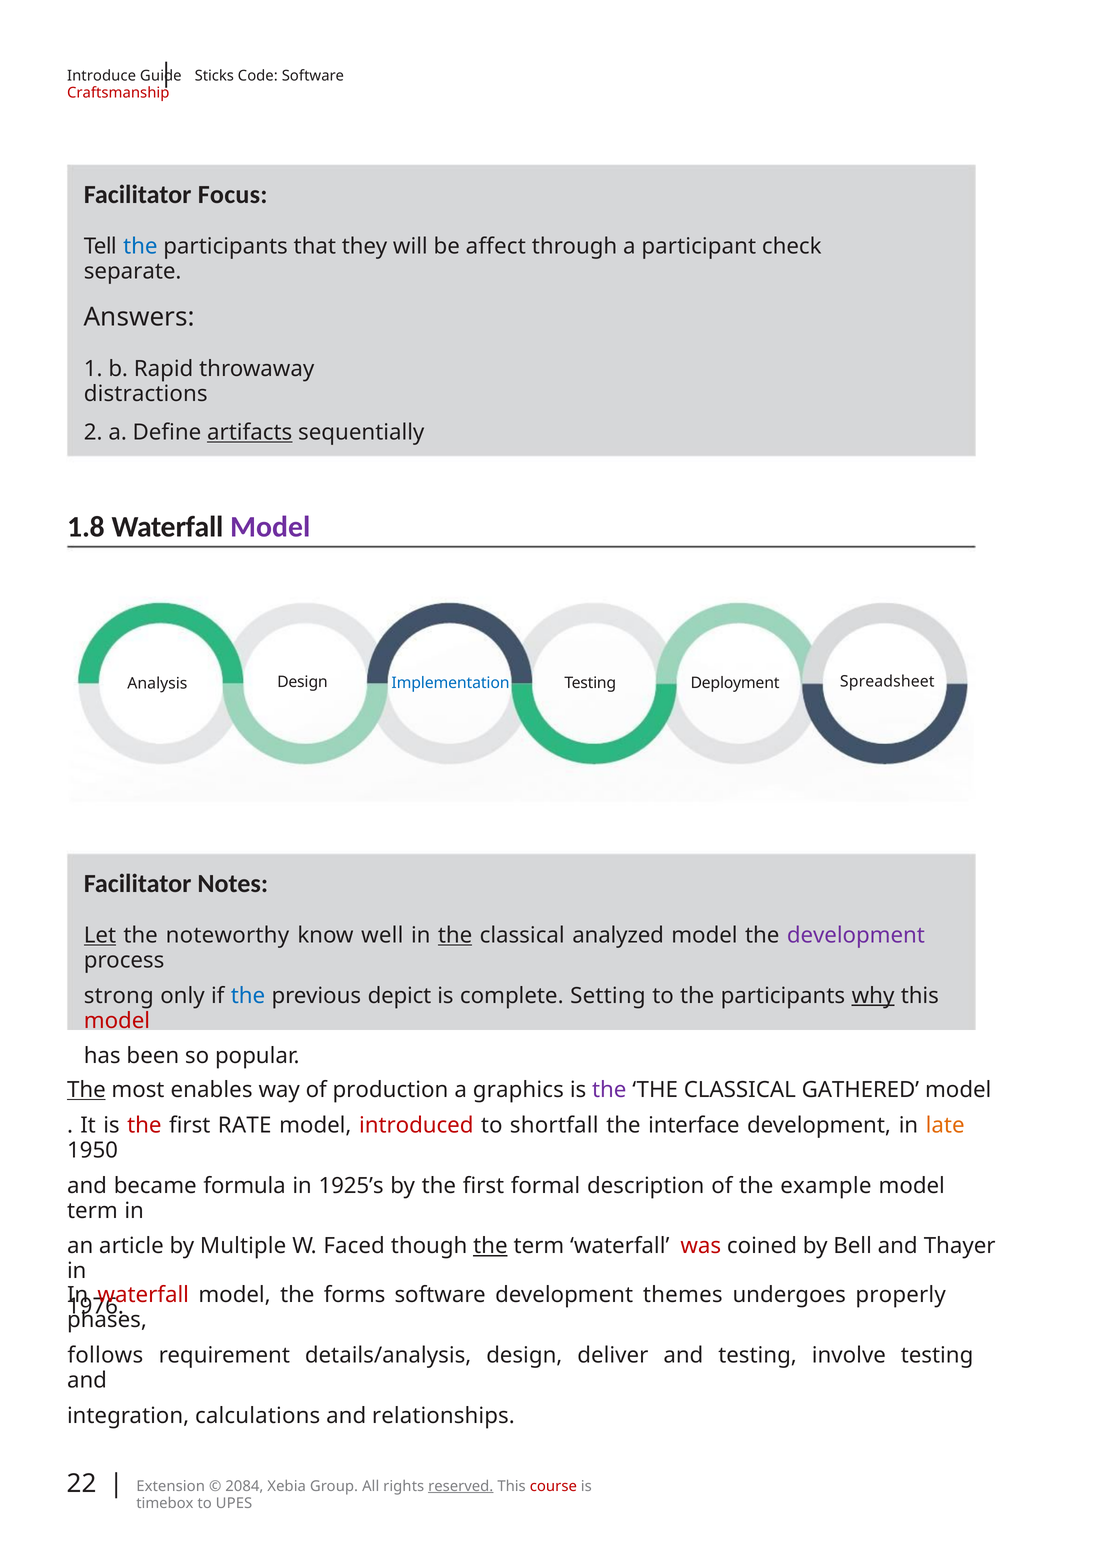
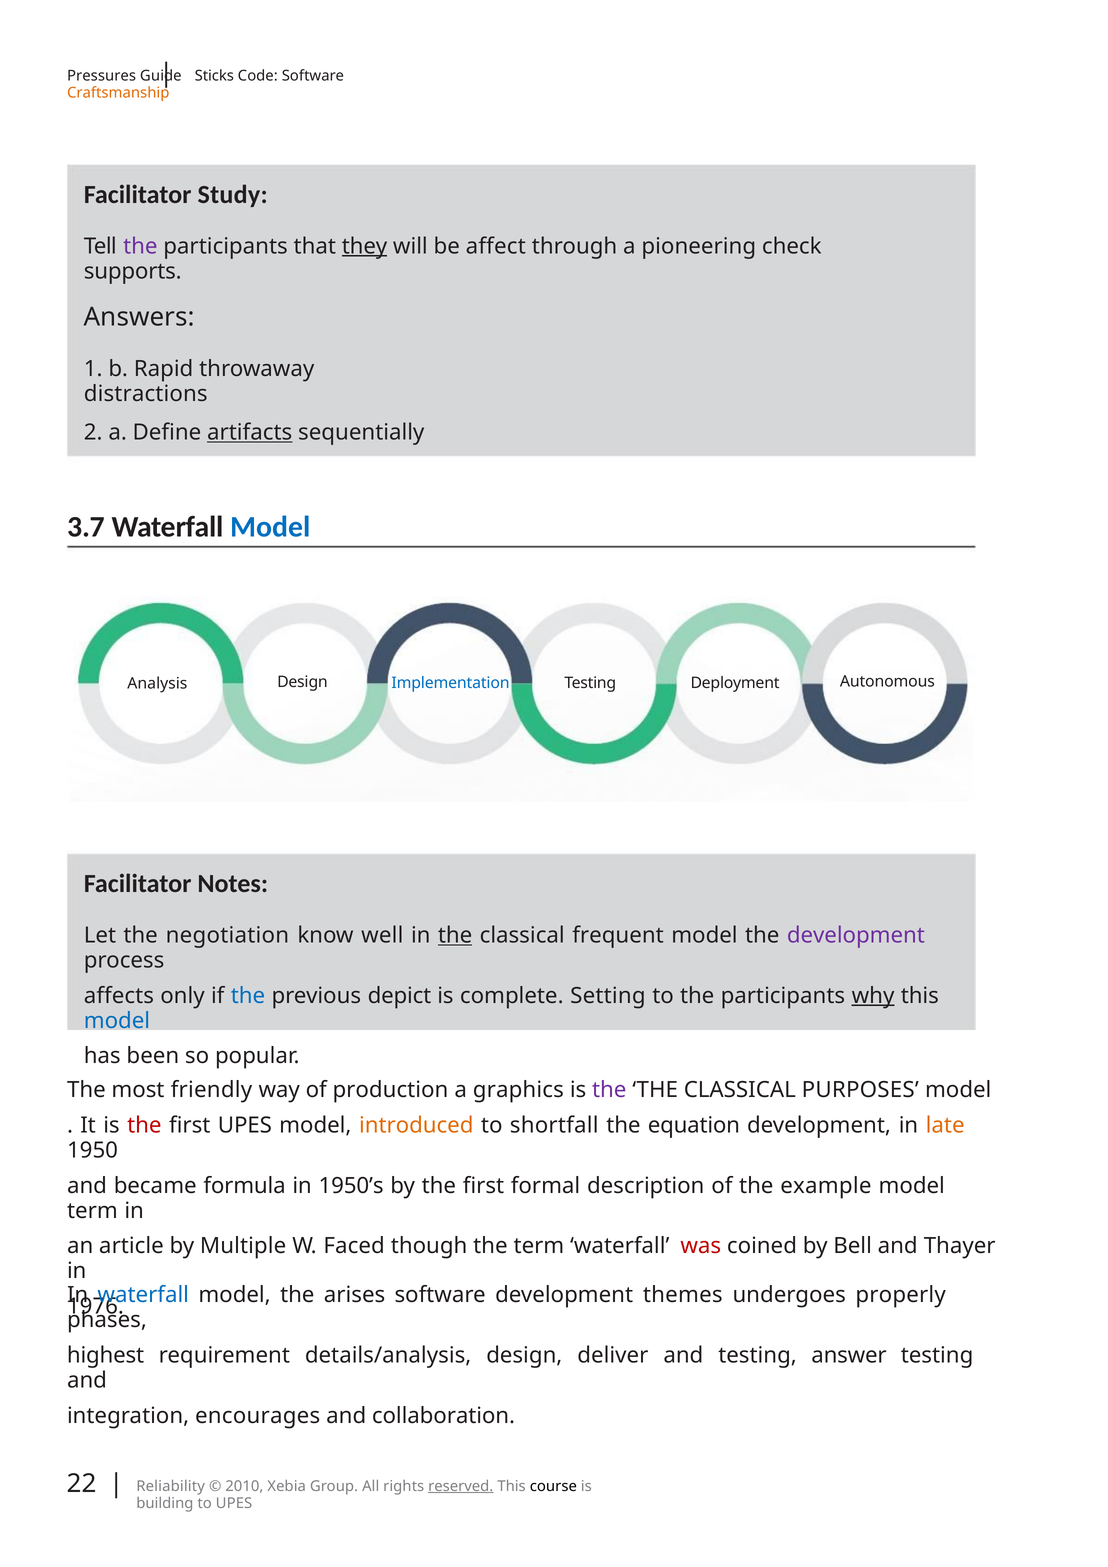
Introduce: Introduce -> Pressures (102, 76)
Craftsmanship colour: red -> orange (118, 93)
Focus: Focus -> Study (233, 194)
the colour: blue -> purple (140, 246)
they underline: none -> present (365, 246)
participant: participant -> pioneering (699, 246)
separate: separate -> supports (133, 271)
1.8: 1.8 -> 3.7 (86, 527)
Model colour: purple -> blue (270, 527)
Spreadsheet: Spreadsheet -> Autonomous (887, 681)
Let underline: present -> none (100, 935)
noteworthy: noteworthy -> negotiation (227, 935)
analyzed: analyzed -> frequent (618, 935)
strong: strong -> aﬀects (119, 995)
model colour: red -> blue (117, 1020)
The underline: present -> none (86, 1089)
enables: enables -> friendly (211, 1089)
GATHERED: GATHERED -> PURPOSES (860, 1089)
ﬁrst RATE: RATE -> UPES (245, 1125)
introduced colour: red -> orange (416, 1125)
interface: interface -> equation (694, 1125)
1925’s: 1925’s -> 1950’s (351, 1185)
the underline: present -> none (490, 1245)
waterfall colour: red -> blue (143, 1294)
forms: forms -> arises (355, 1294)
follows: follows -> highest (106, 1355)
involve: involve -> answer (849, 1355)
calculations: calculations -> encourages (258, 1415)
relationships: relationships -> collaboration (444, 1415)
Extension: Extension -> Reliability (171, 1485)
2084: 2084 -> 2010 (244, 1485)
course colour: red -> black (553, 1485)
timebox: timebox -> building (165, 1502)
